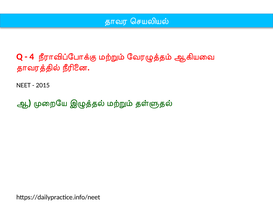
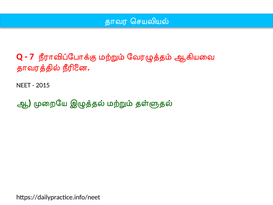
4: 4 -> 7 (32, 57)
